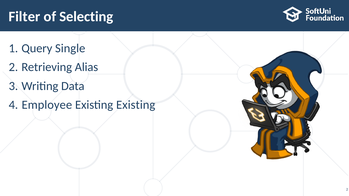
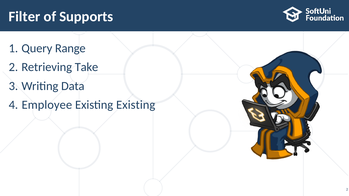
Selecting: Selecting -> Supports (86, 17)
Single: Single -> Range (70, 48)
Alias: Alias -> Take (86, 67)
